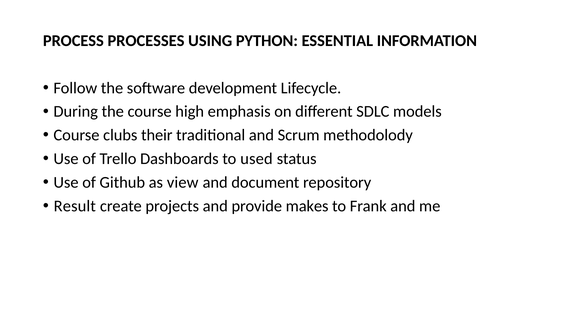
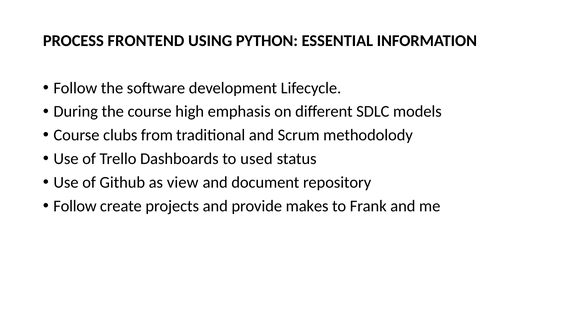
PROCESSES: PROCESSES -> FRONTEND (146, 41)
their: their -> from (157, 135)
Result: Result -> Follow (75, 206)
